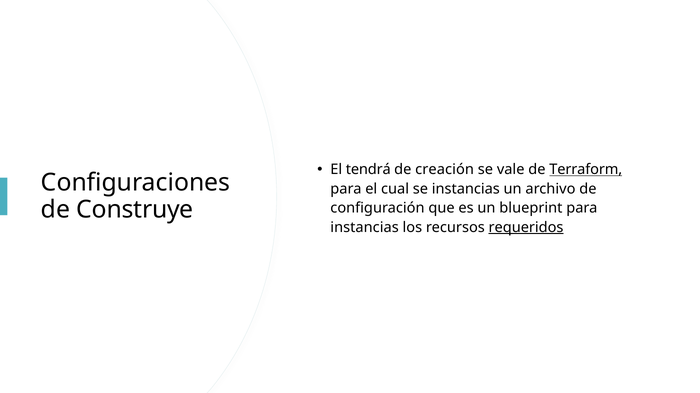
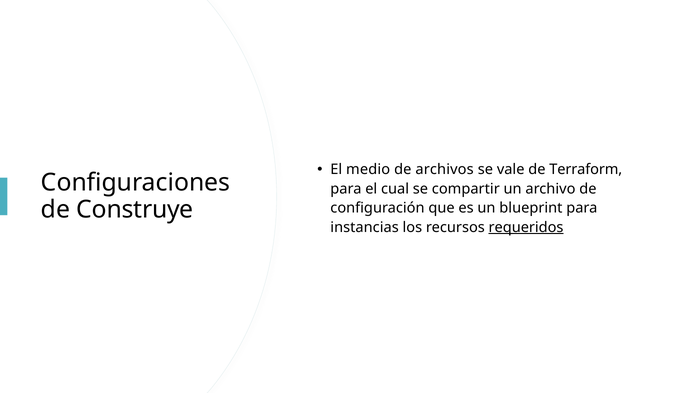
tendrá: tendrá -> medio (368, 170)
creación: creación -> archivos (445, 170)
Terraform underline: present -> none (586, 170)
se instancias: instancias -> compartir (466, 189)
